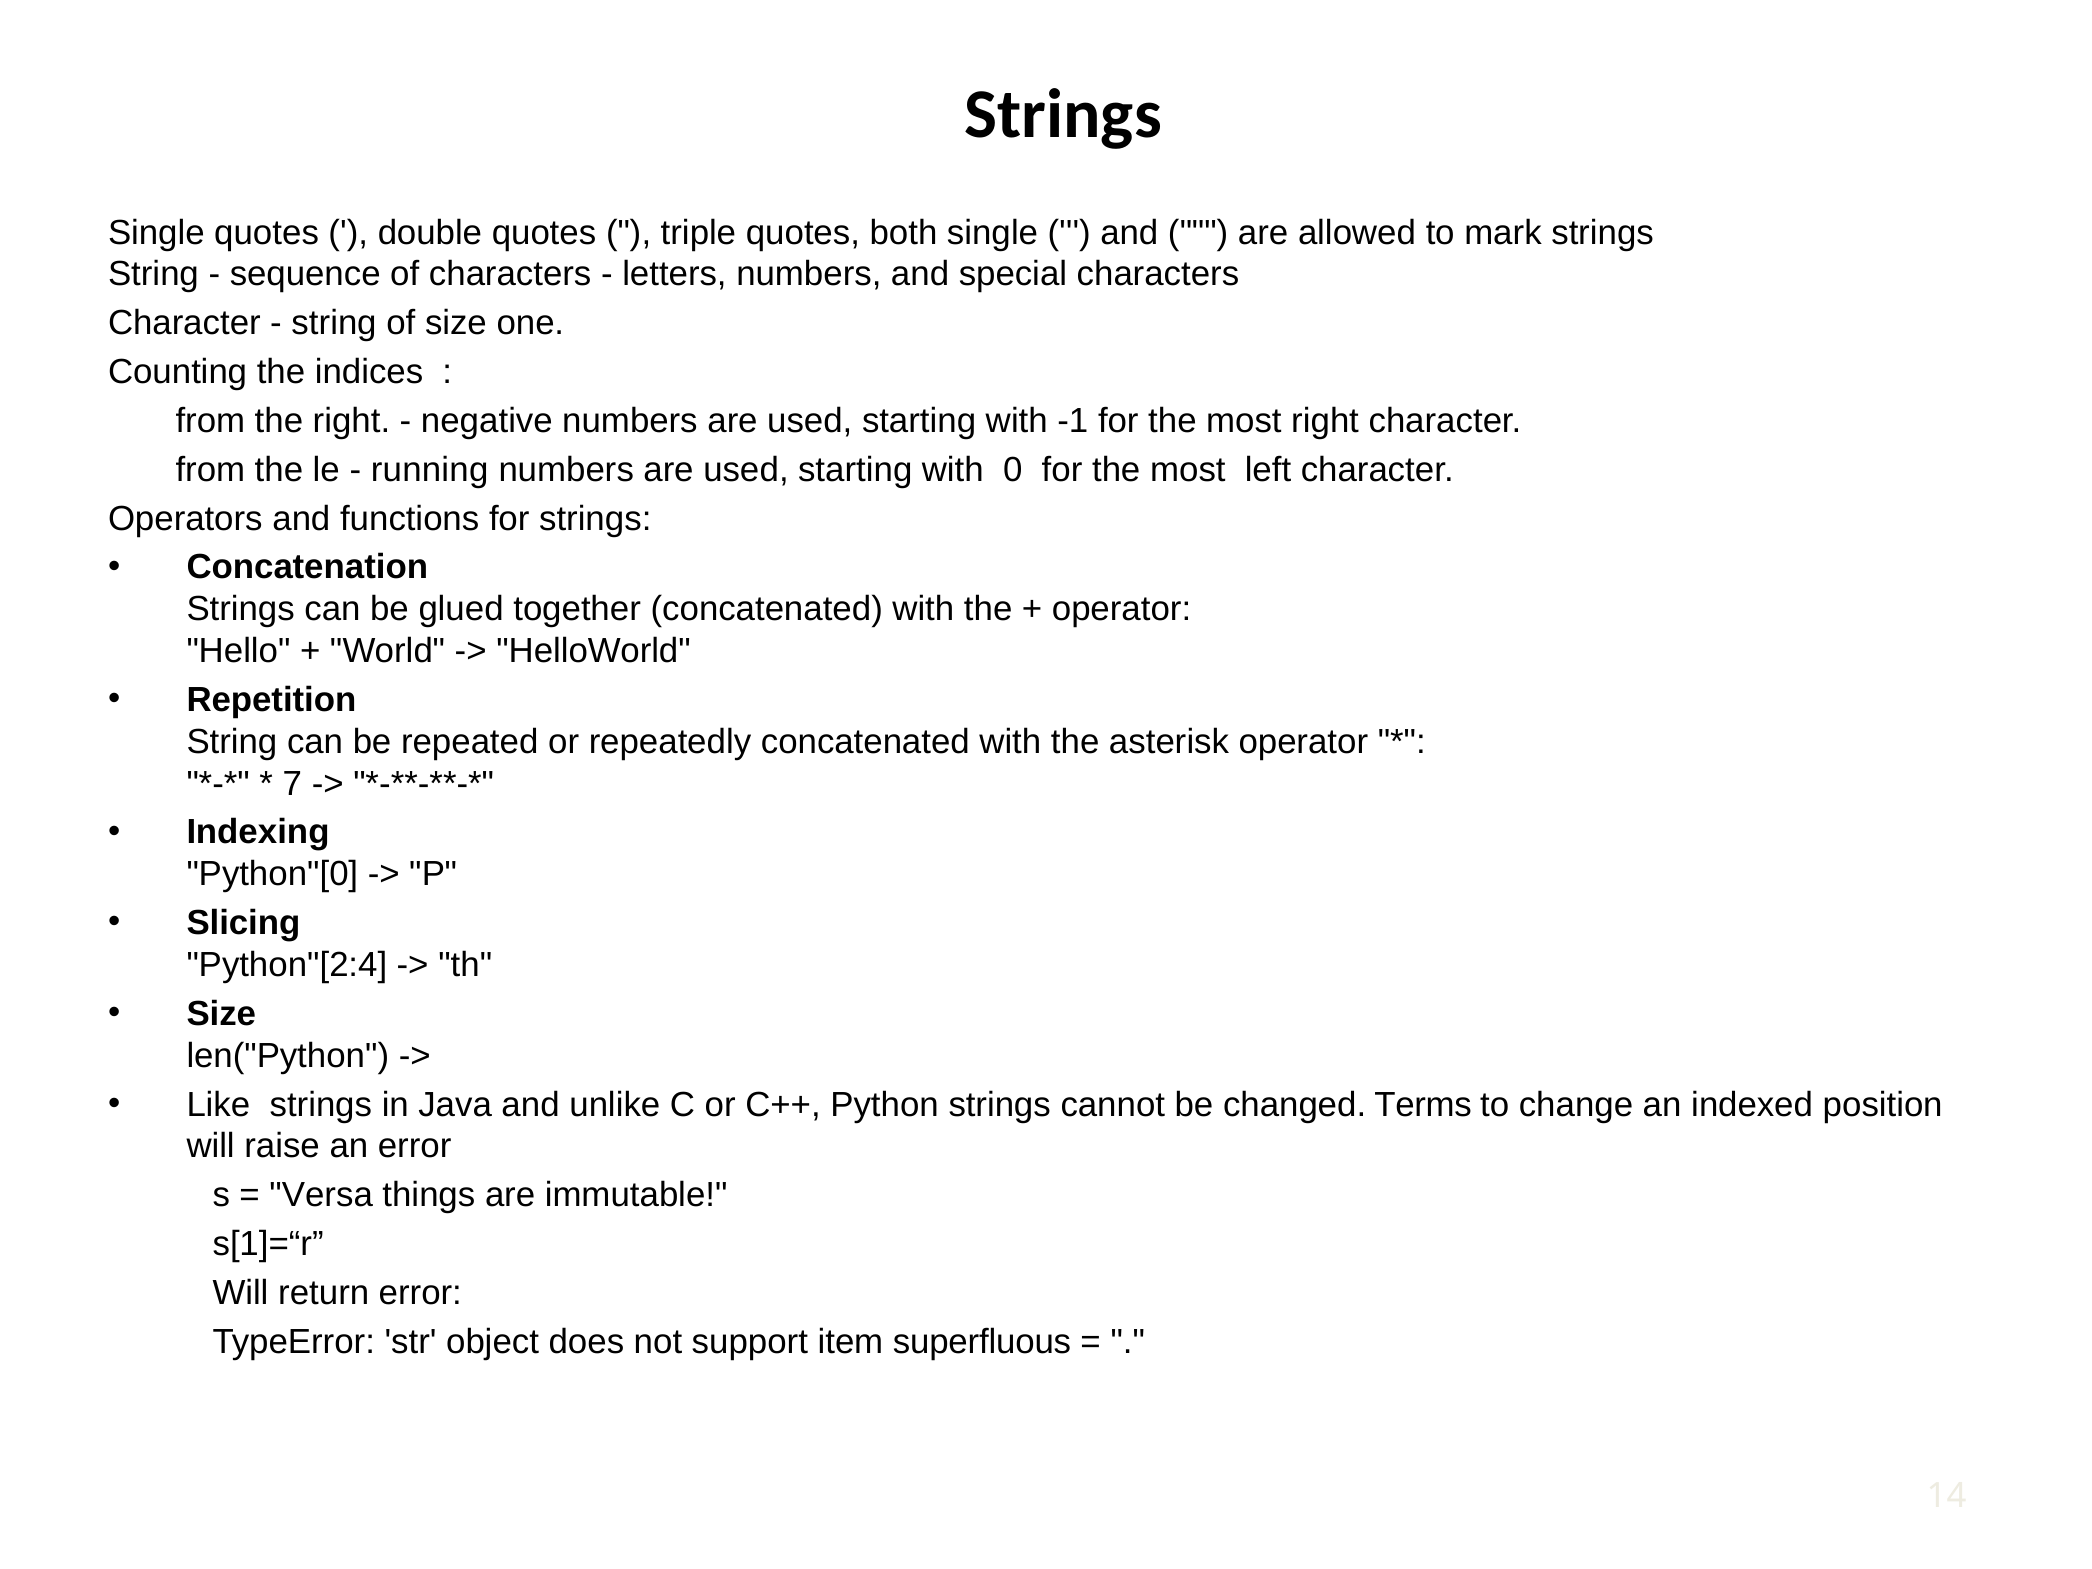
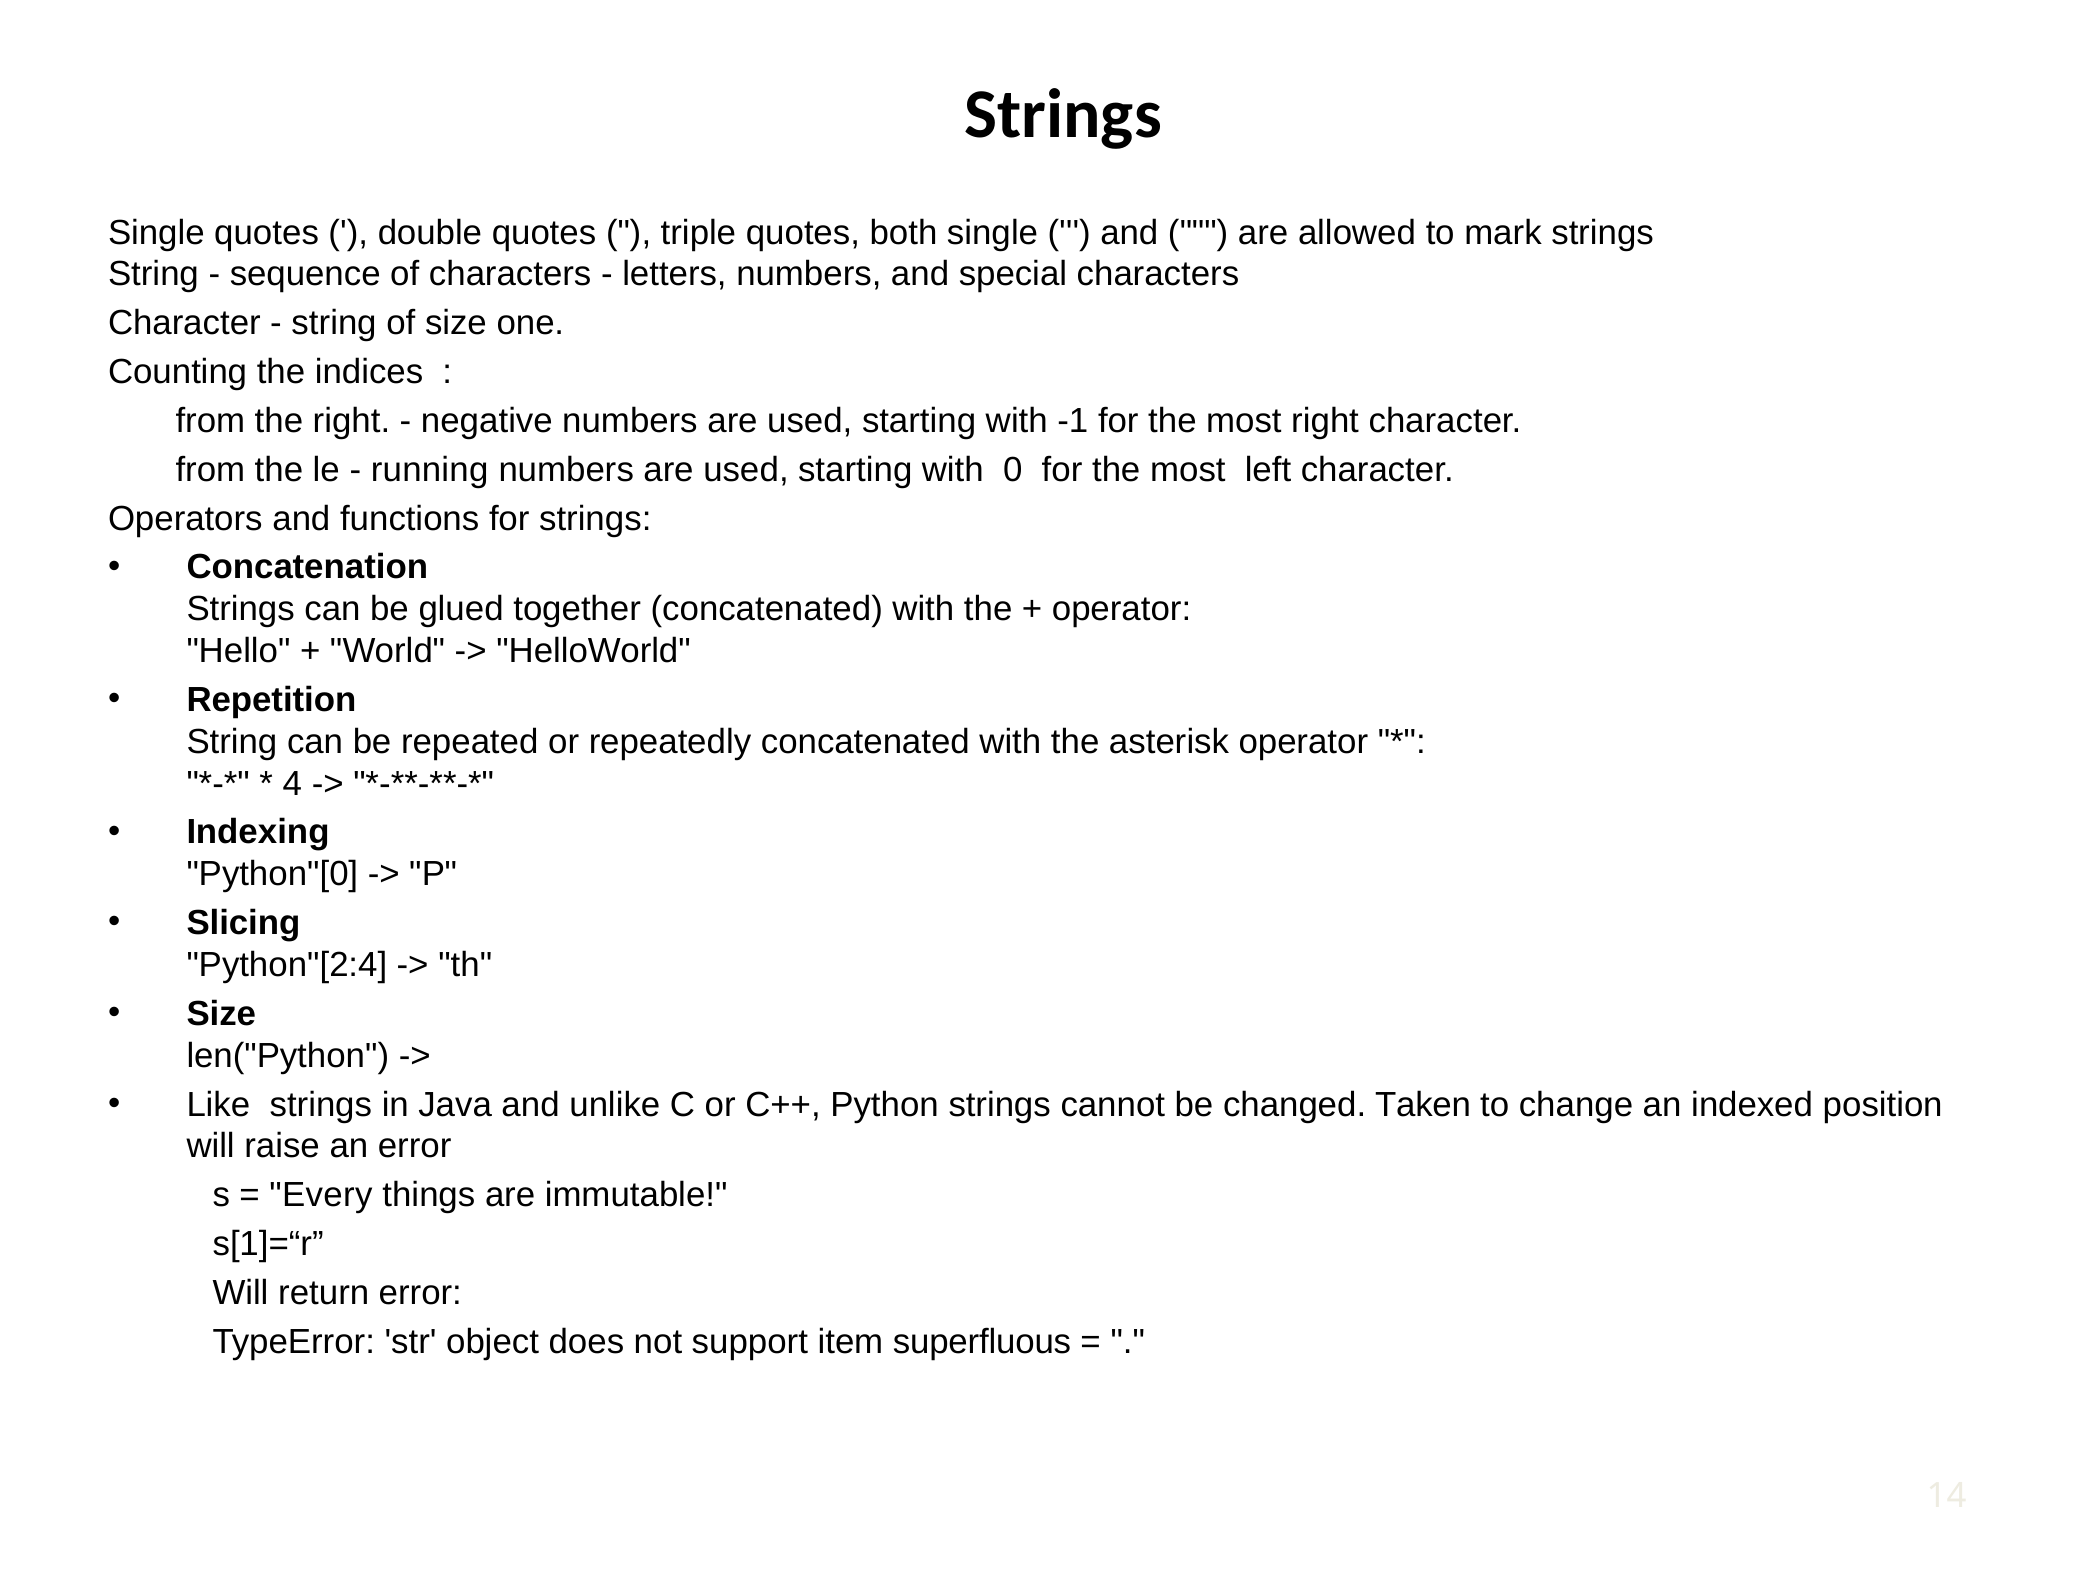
7: 7 -> 4 (292, 784)
Terms: Terms -> Taken (1423, 1105)
Versa: Versa -> Every (321, 1195)
